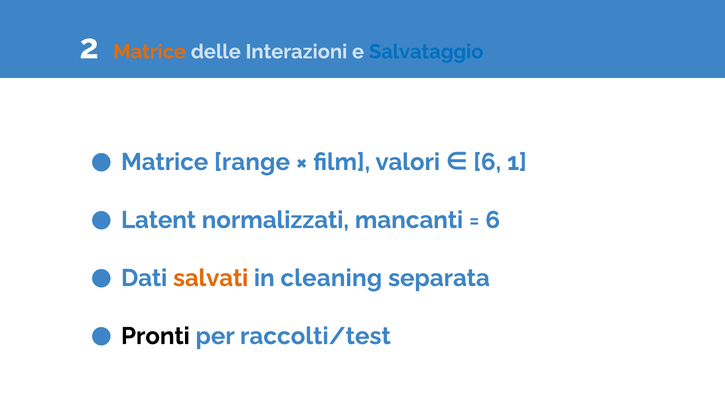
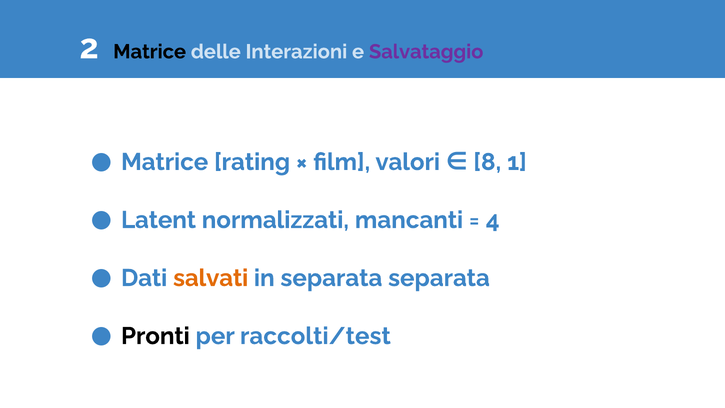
Matrice colour: orange -> black (150, 52)
Salvataggio colour: blue -> purple (426, 52)
range: range -> rating (252, 162)
valori 6: 6 -> 8 (487, 162)
6: 6 -> 4 (493, 220)
in cleaning: cleaning -> separata (331, 278)
